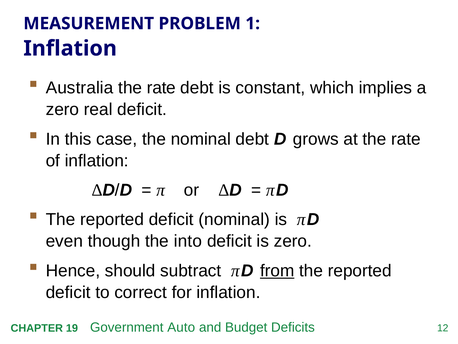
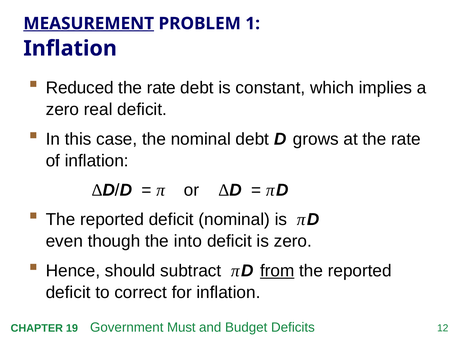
MEASUREMENT underline: none -> present (89, 23)
Australia: Australia -> Reduced (80, 88)
Auto: Auto -> Must (181, 327)
